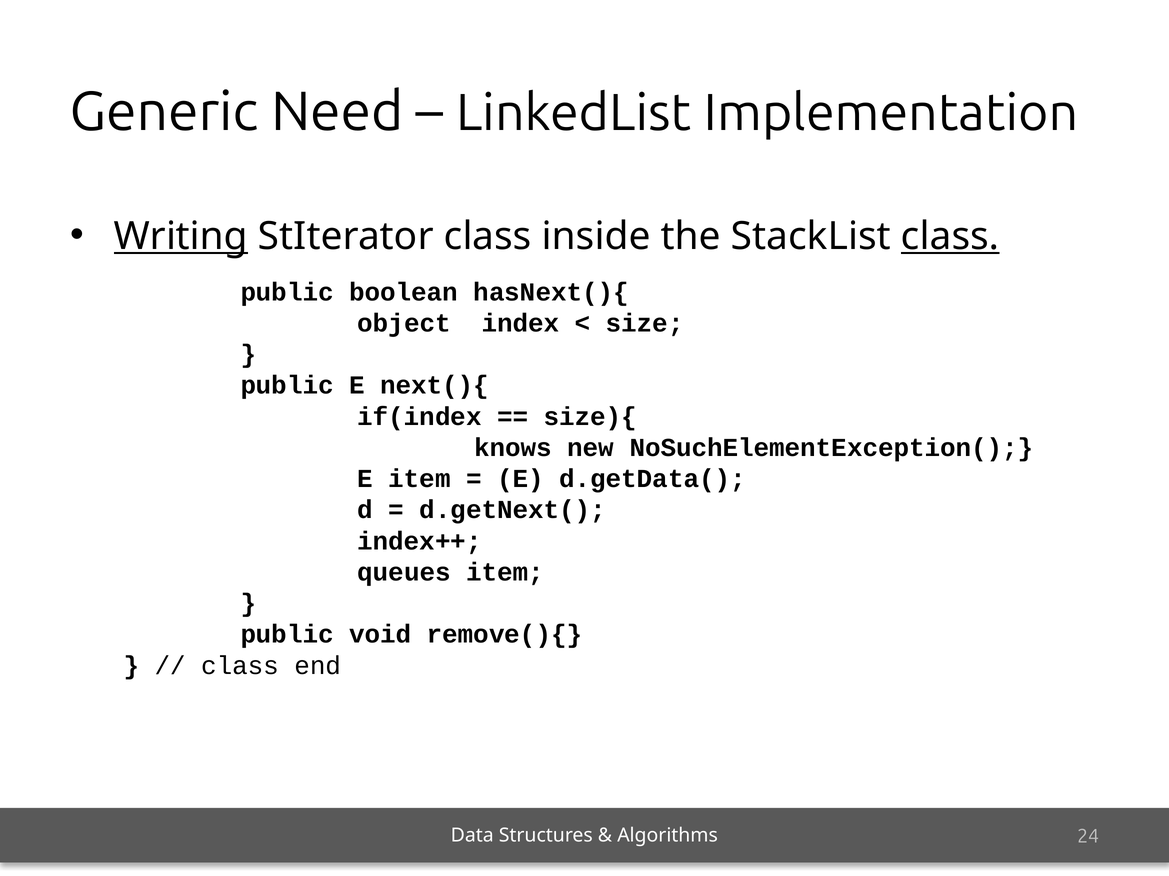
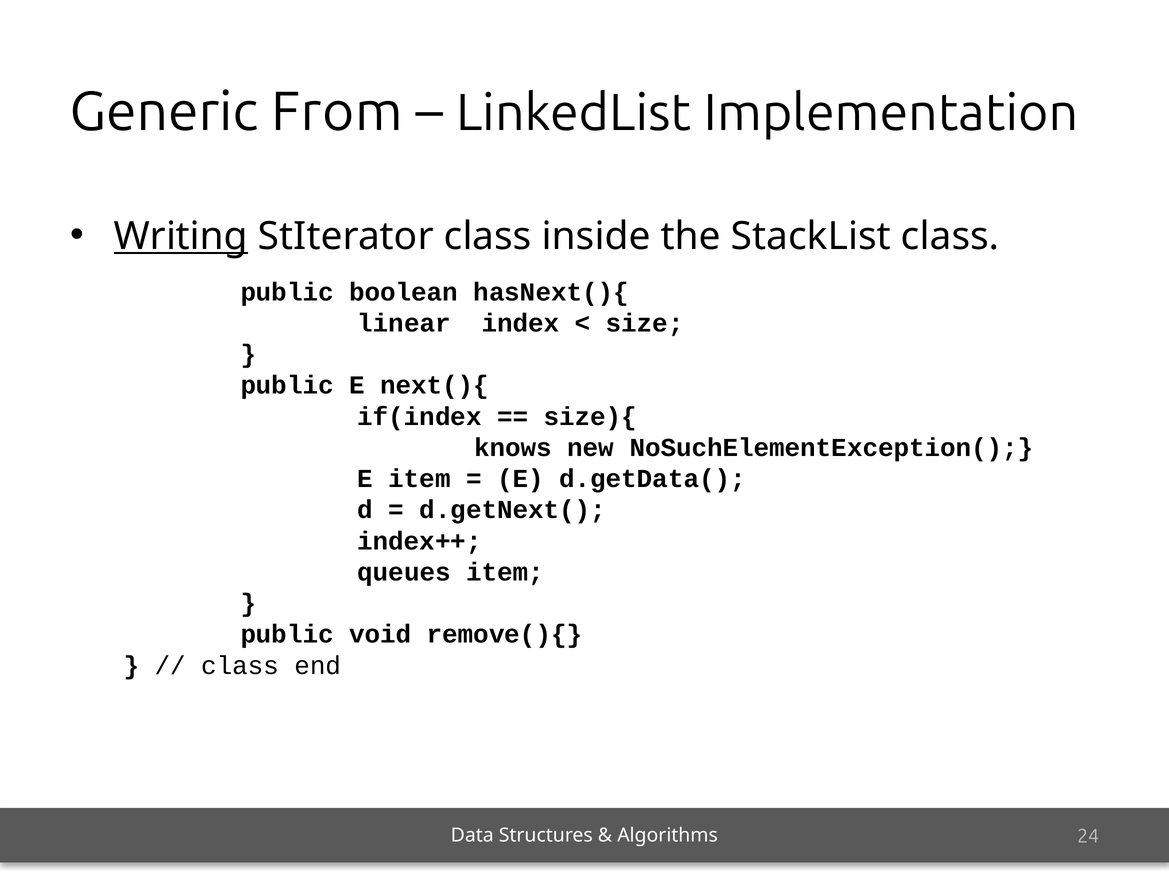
Need: Need -> From (337, 112)
class underline: present -> none (950, 236)
object: object -> linear (404, 323)
